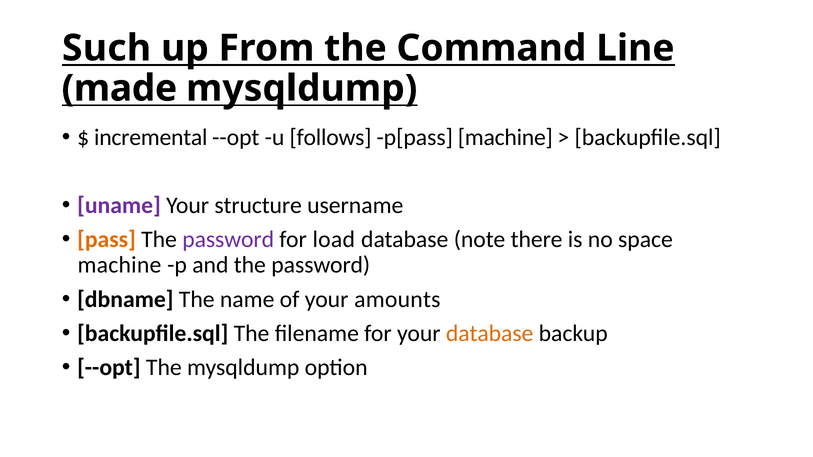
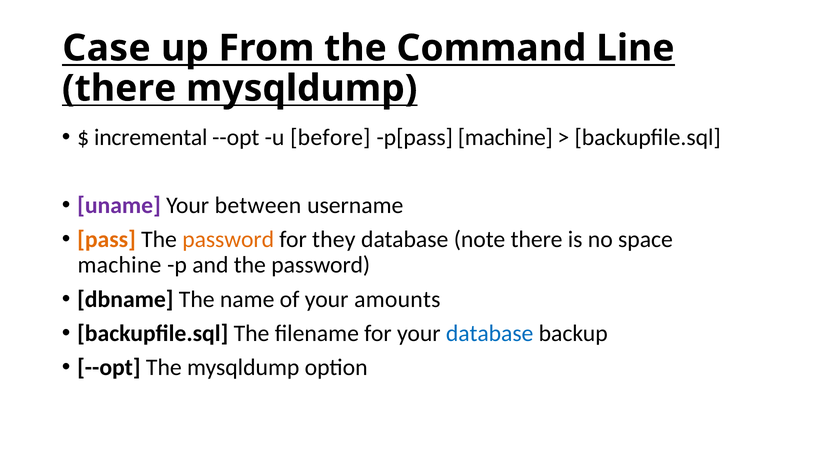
Such: Such -> Case (106, 48)
made: made -> there (119, 88)
follows: follows -> before (330, 137)
structure: structure -> between (258, 206)
password colour: purple -> orange (228, 240)
load: load -> they (334, 240)
database colour: orange -> blue (490, 334)
